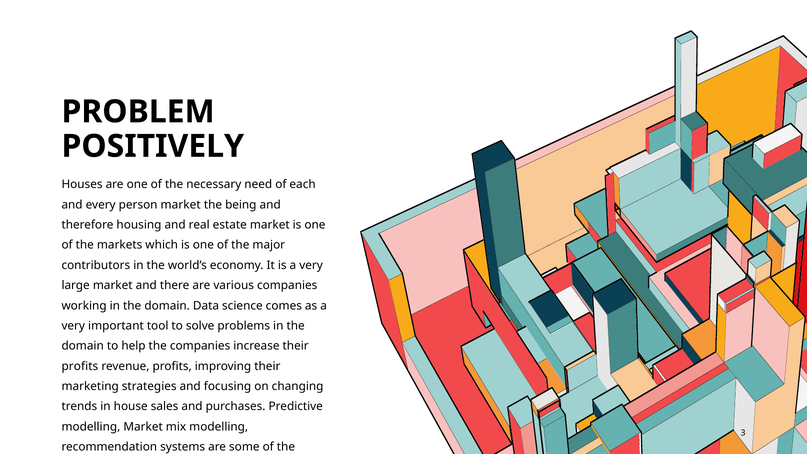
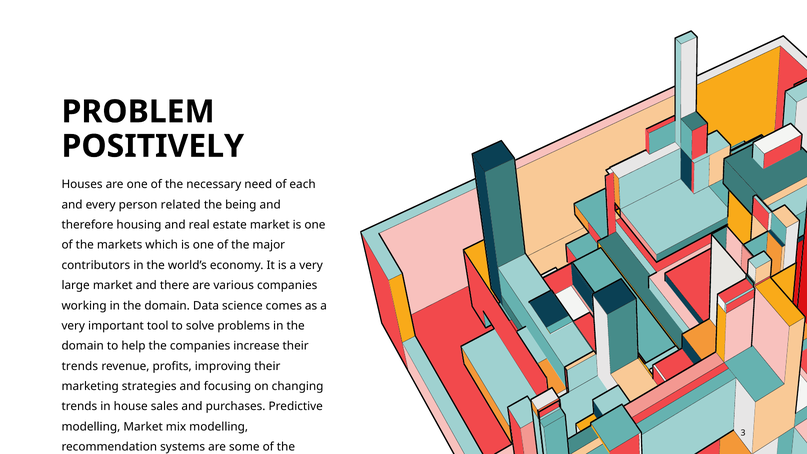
person market: market -> related (181, 205)
profits: profits -> trends (80, 366)
